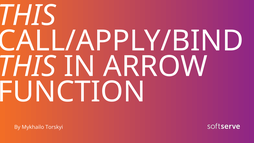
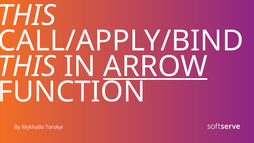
ARROW underline: none -> present (155, 66)
